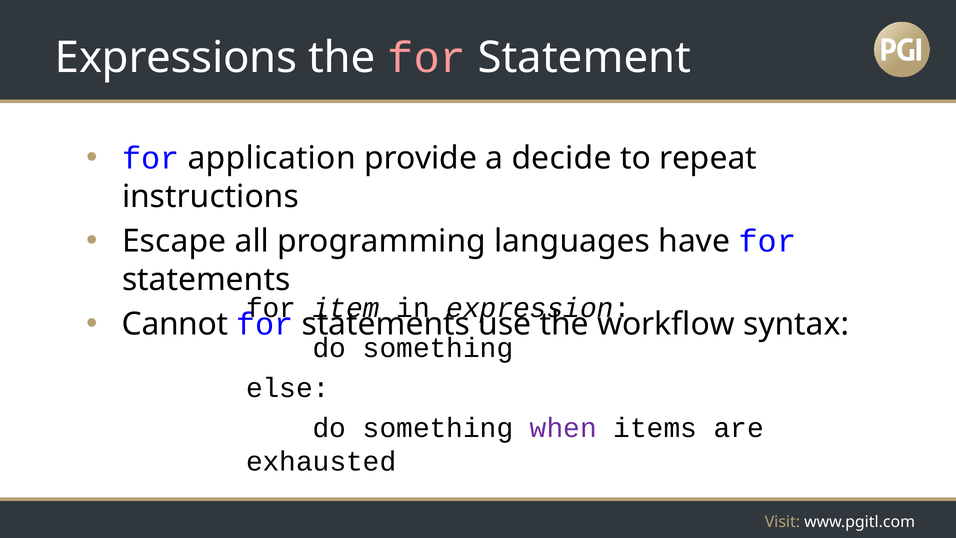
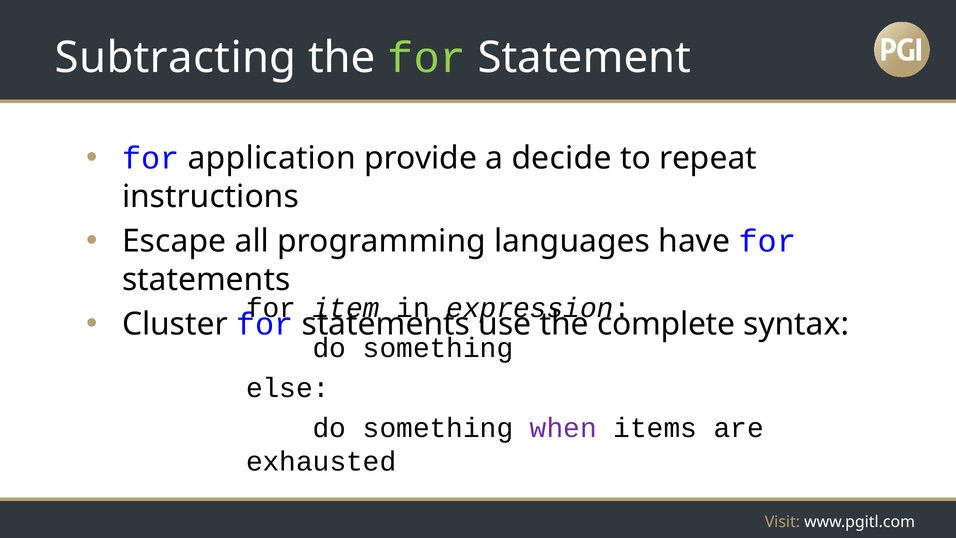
Expressions: Expressions -> Subtracting (176, 58)
for colour: pink -> light green (427, 58)
Cannot: Cannot -> Cluster (175, 324)
workflow: workflow -> complete (666, 324)
